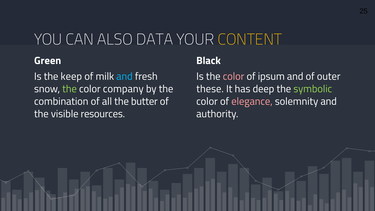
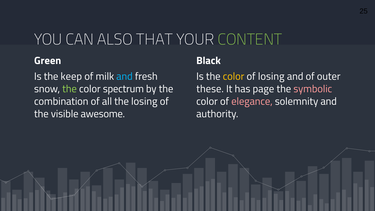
DATA: DATA -> THAT (155, 40)
CONTENT colour: yellow -> light green (250, 40)
color colour: pink -> yellow (234, 76)
of ipsum: ipsum -> losing (271, 76)
company: company -> spectrum (123, 89)
deep: deep -> page (263, 89)
symbolic colour: light green -> pink (313, 89)
the butter: butter -> losing (144, 101)
resources: resources -> awesome (103, 114)
